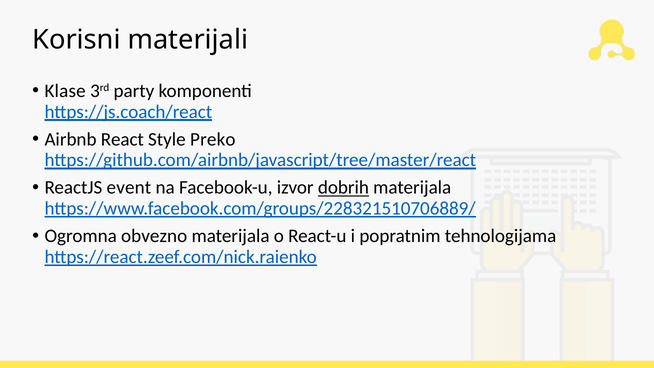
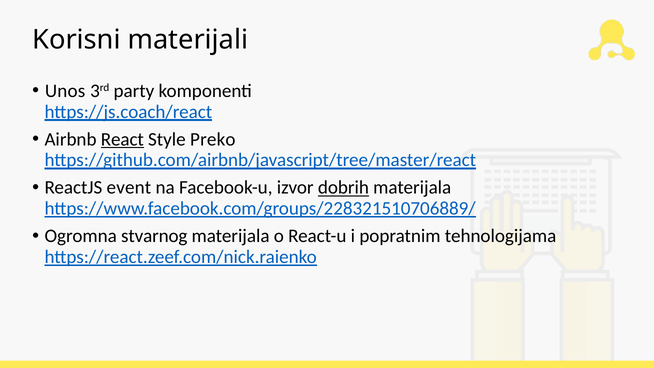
Klase: Klase -> Unos (65, 91)
React underline: none -> present (122, 139)
obvezno: obvezno -> stvarnog (154, 236)
